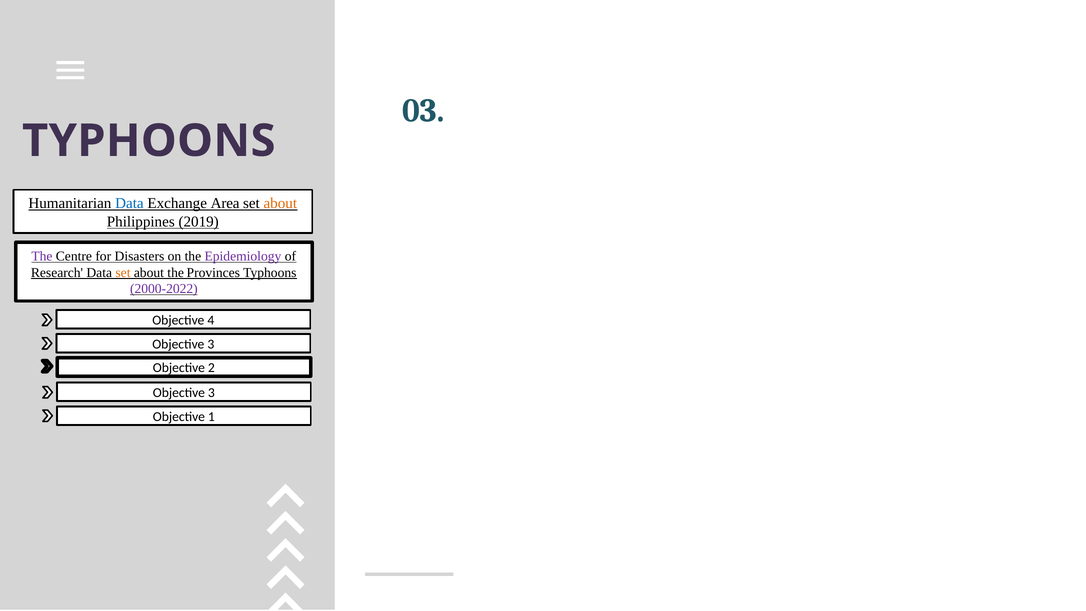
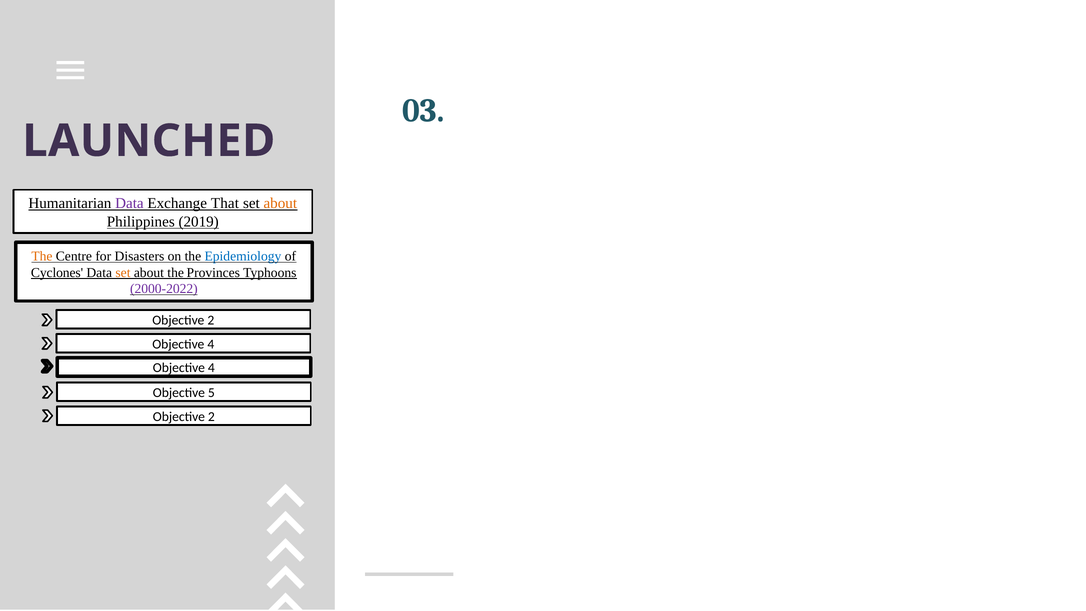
TYPHOONS: TYPHOONS -> LAUNCHED (149, 141)
Data colour: blue -> purple (129, 203)
Area: Area -> That (225, 203)
The colour: purple -> orange (42, 256)
Epidemiology colour: purple -> blue (243, 256)
Research: Research -> Cyclones (57, 272)
4: 4 -> 2 (211, 320)
3: 3 -> 4 (211, 344)
2: 2 -> 4 (211, 368)
3: 3 -> 5 (211, 393)
1: 1 -> 2 (211, 417)
